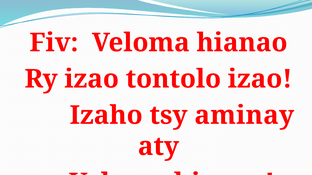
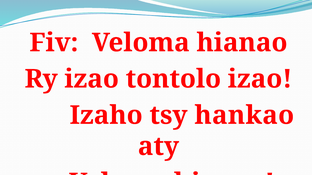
aminay: aminay -> hankao (244, 116)
